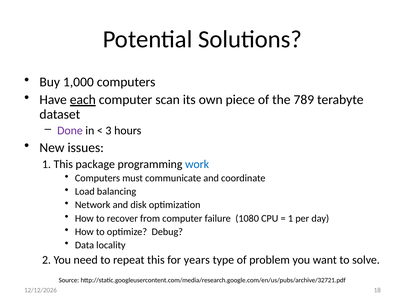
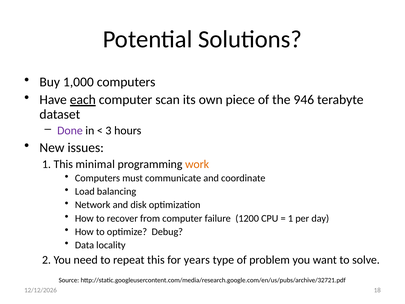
789: 789 -> 946 (304, 100)
package: package -> minimal (95, 164)
work colour: blue -> orange (197, 164)
1080: 1080 -> 1200 (247, 218)
